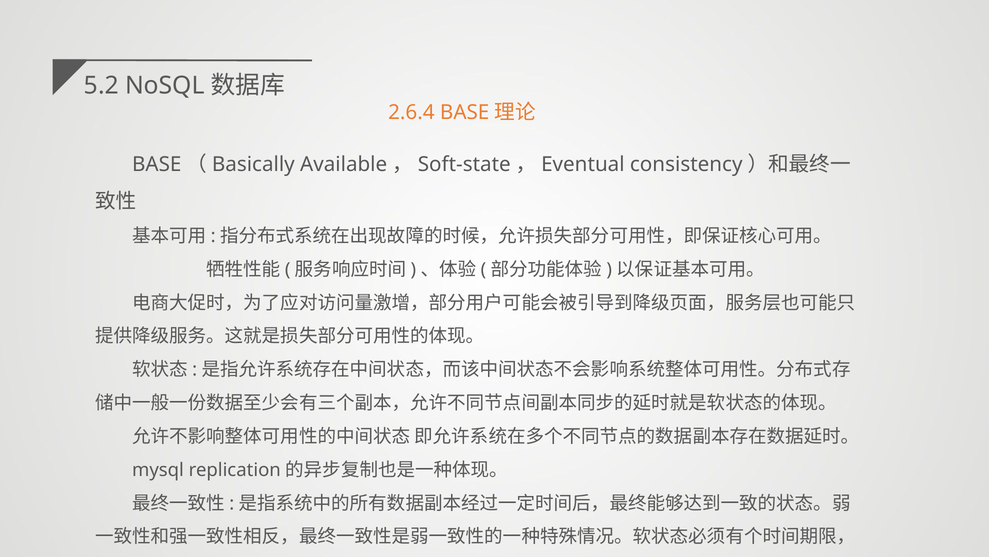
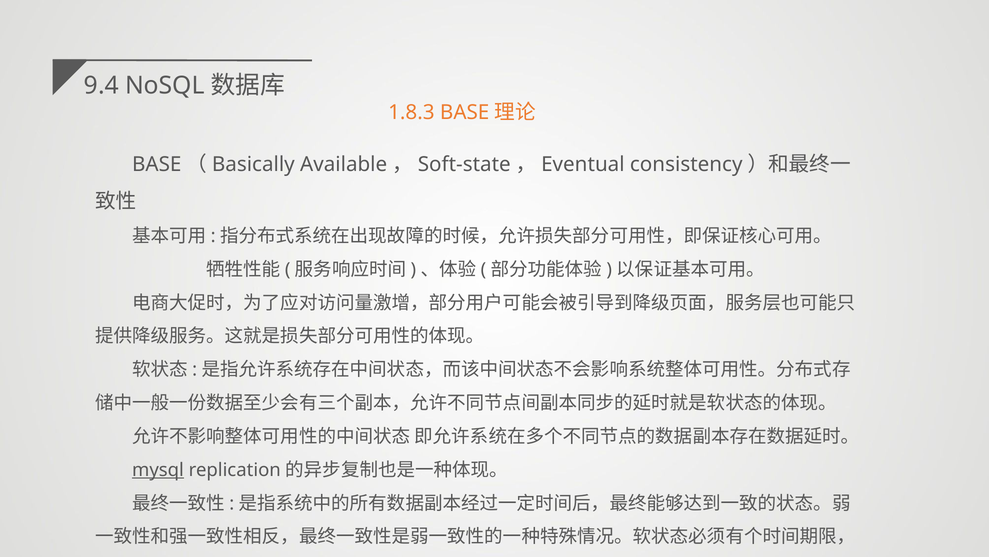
5.2: 5.2 -> 9.4 (101, 86)
2.6.4: 2.6.4 -> 1.8.3 (411, 113)
mysql underline: none -> present (158, 469)
